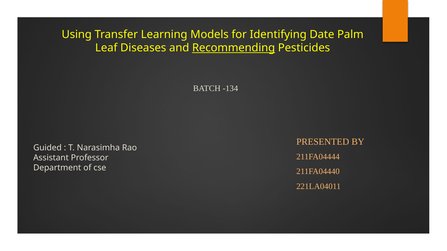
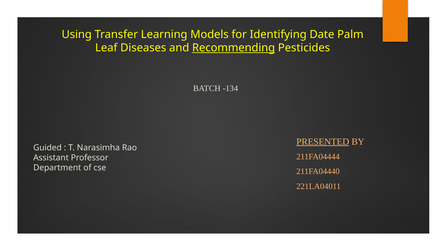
PRESENTED underline: none -> present (323, 142)
